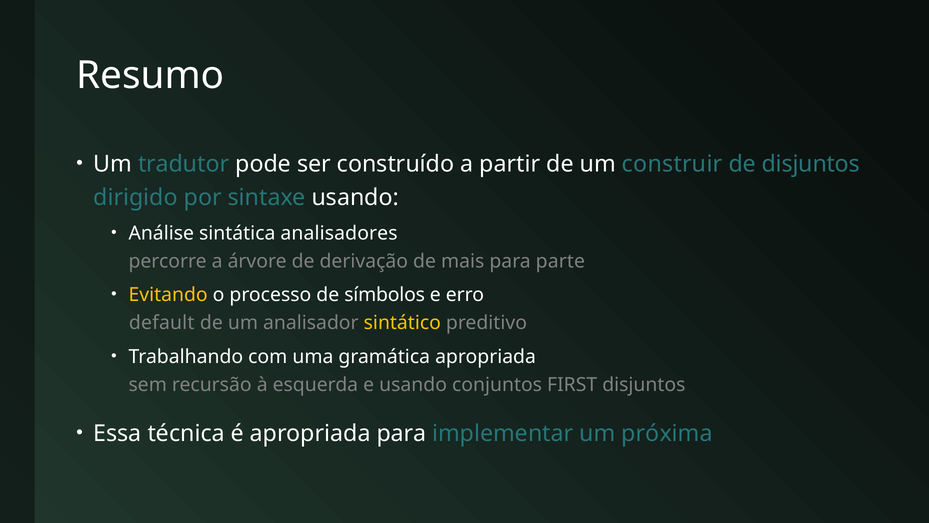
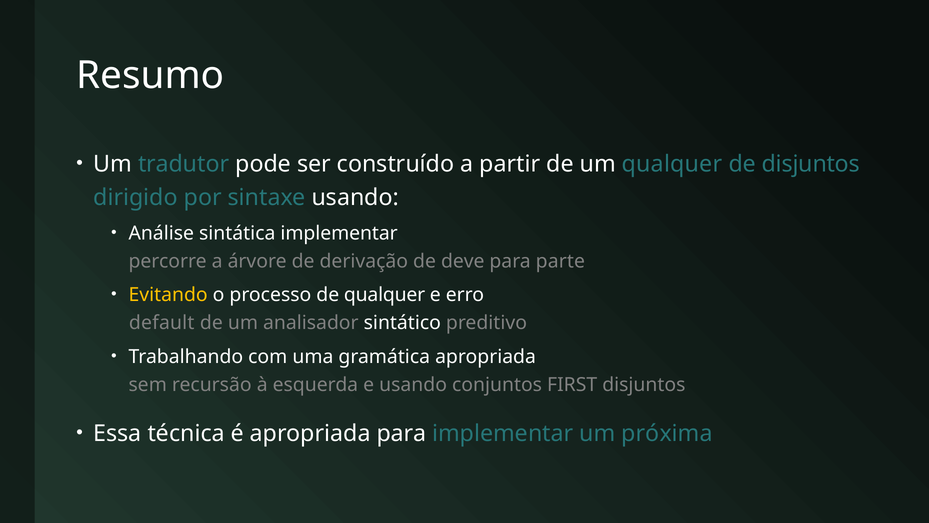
um construir: construir -> qualquer (672, 164)
sintática analisadores: analisadores -> implementar (339, 233)
mais: mais -> deve (463, 261)
de símbolos: símbolos -> qualquer (385, 295)
sintático colour: yellow -> white (402, 323)
